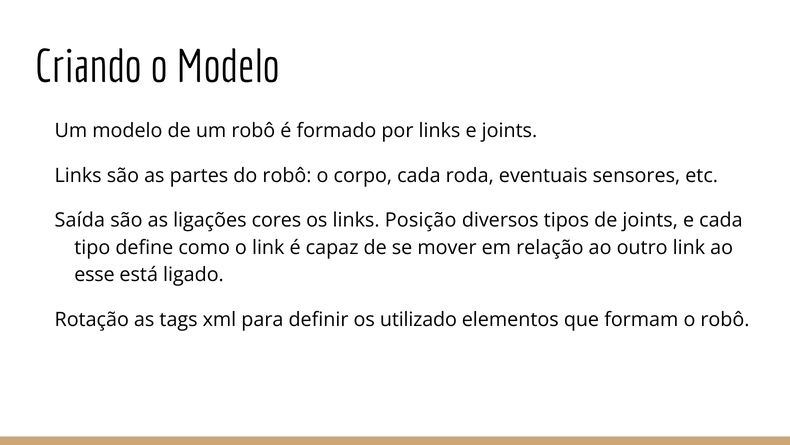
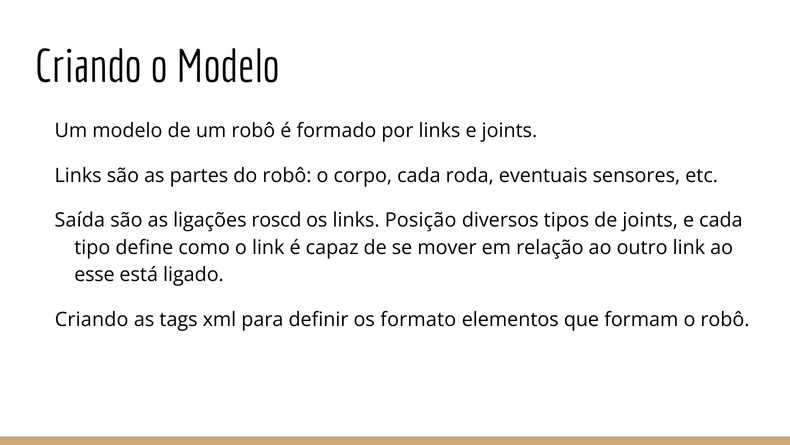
cores: cores -> roscd (276, 220)
Rotação: Rotação -> Criando (92, 319)
utilizado: utilizado -> formato (418, 319)
